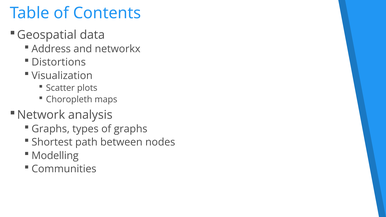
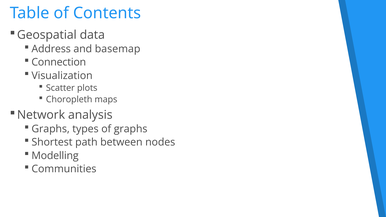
networkx: networkx -> basemap (118, 49)
Distortions: Distortions -> Connection (59, 62)
